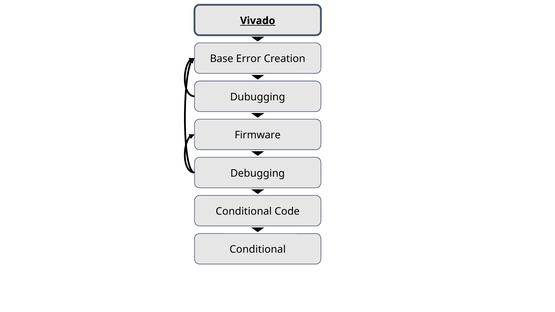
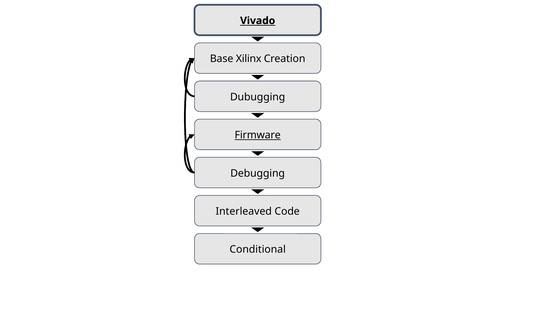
Error: Error -> Xilinx (249, 59)
Firmware underline: none -> present (258, 135)
Conditional: Conditional -> Interleaved (244, 212)
